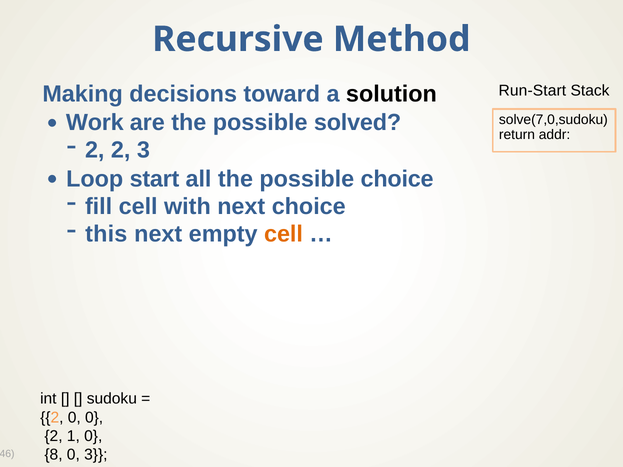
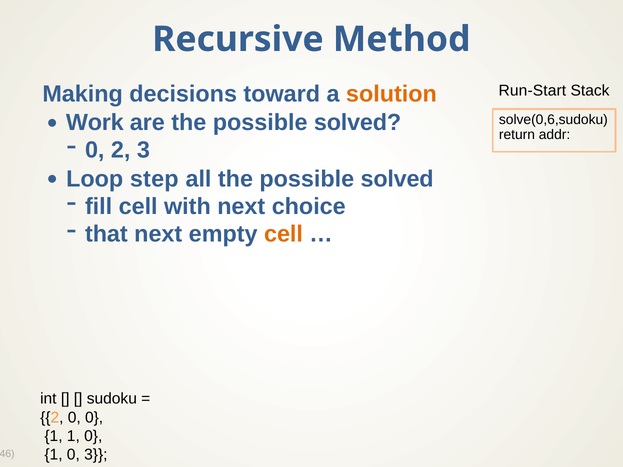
solution colour: black -> orange (391, 94)
solve(7,0,sudoku: solve(7,0,sudoku -> solve(0,6,sudoku (553, 120)
2: 2 -> 0 (95, 150)
start: start -> step (154, 179)
all the possible choice: choice -> solved (397, 179)
this: this -> that (106, 234)
2: 2 -> 1 (54, 436)
8: 8 -> 1 (54, 455)
